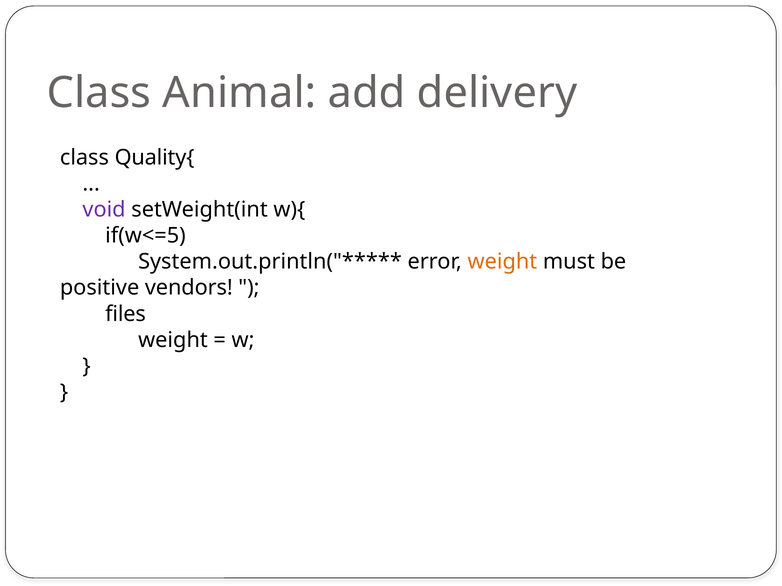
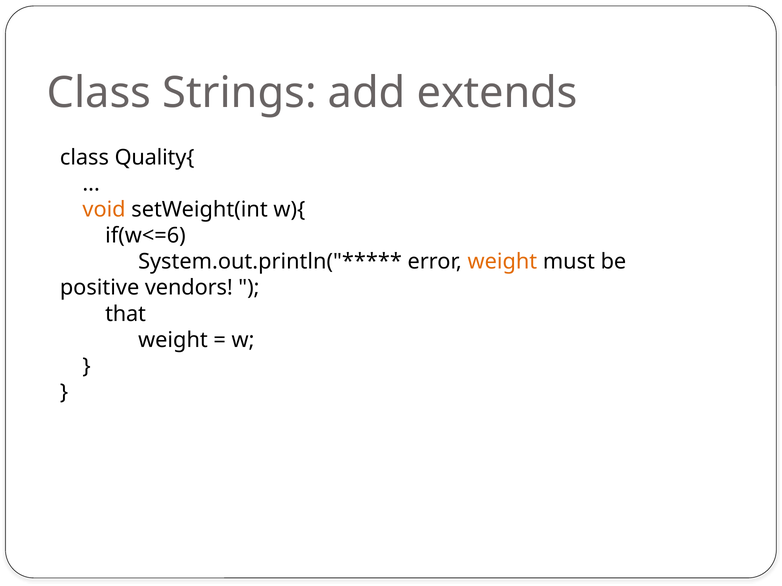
Animal: Animal -> Strings (240, 93)
delivery: delivery -> extends (497, 93)
void colour: purple -> orange (104, 210)
if(w<=5: if(w<=5 -> if(w<=6 (145, 236)
files: files -> that (126, 314)
